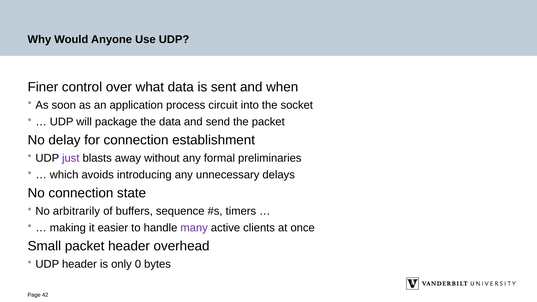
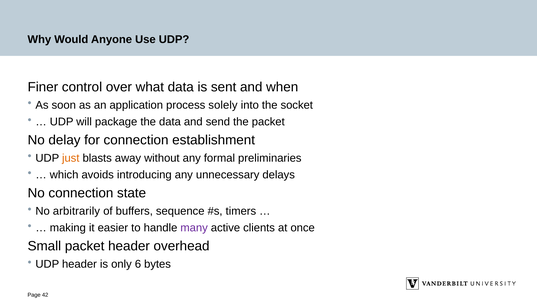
circuit: circuit -> solely (223, 105)
just colour: purple -> orange (71, 158)
0: 0 -> 6 (138, 264)
